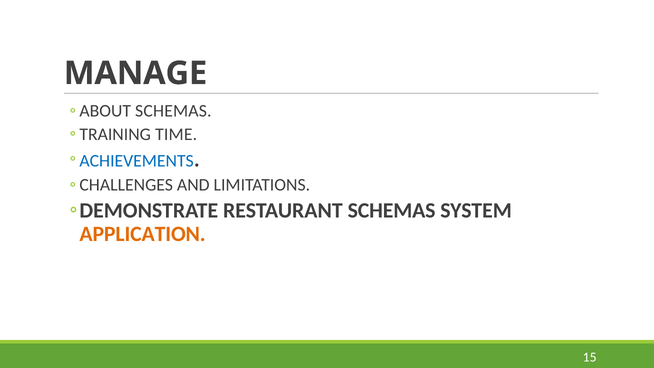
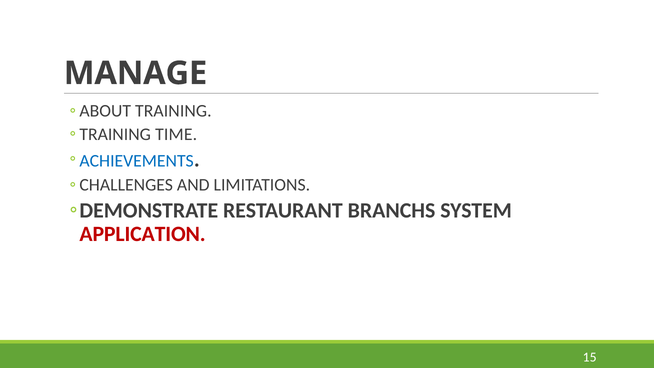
SCHEMAS: SCHEMAS -> TRAINING (173, 111)
RESTAURANT SCHEMAS: SCHEMAS -> BRANCHS (392, 210)
APPLICATION colour: orange -> red (143, 234)
